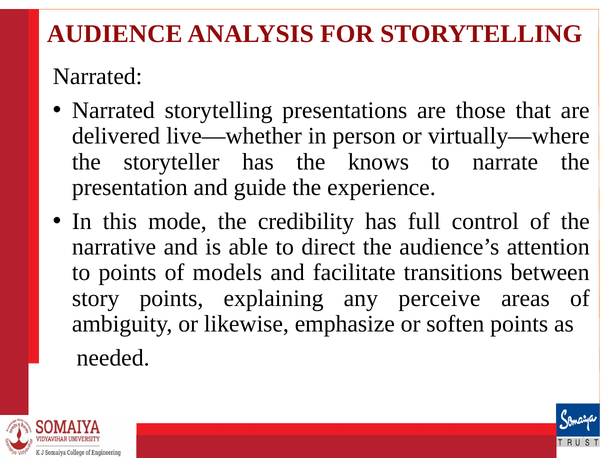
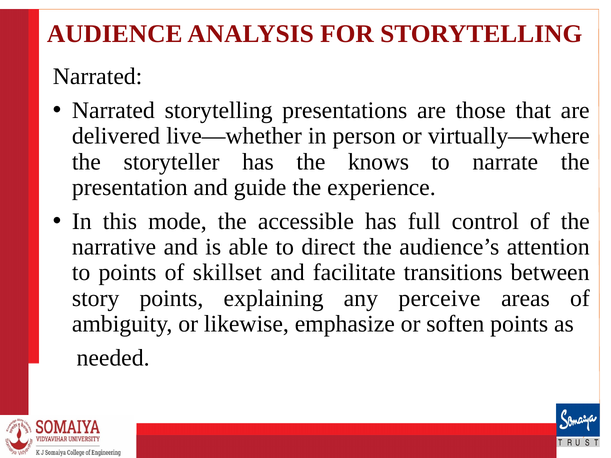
credibility: credibility -> accessible (306, 221)
models: models -> skillset (227, 273)
